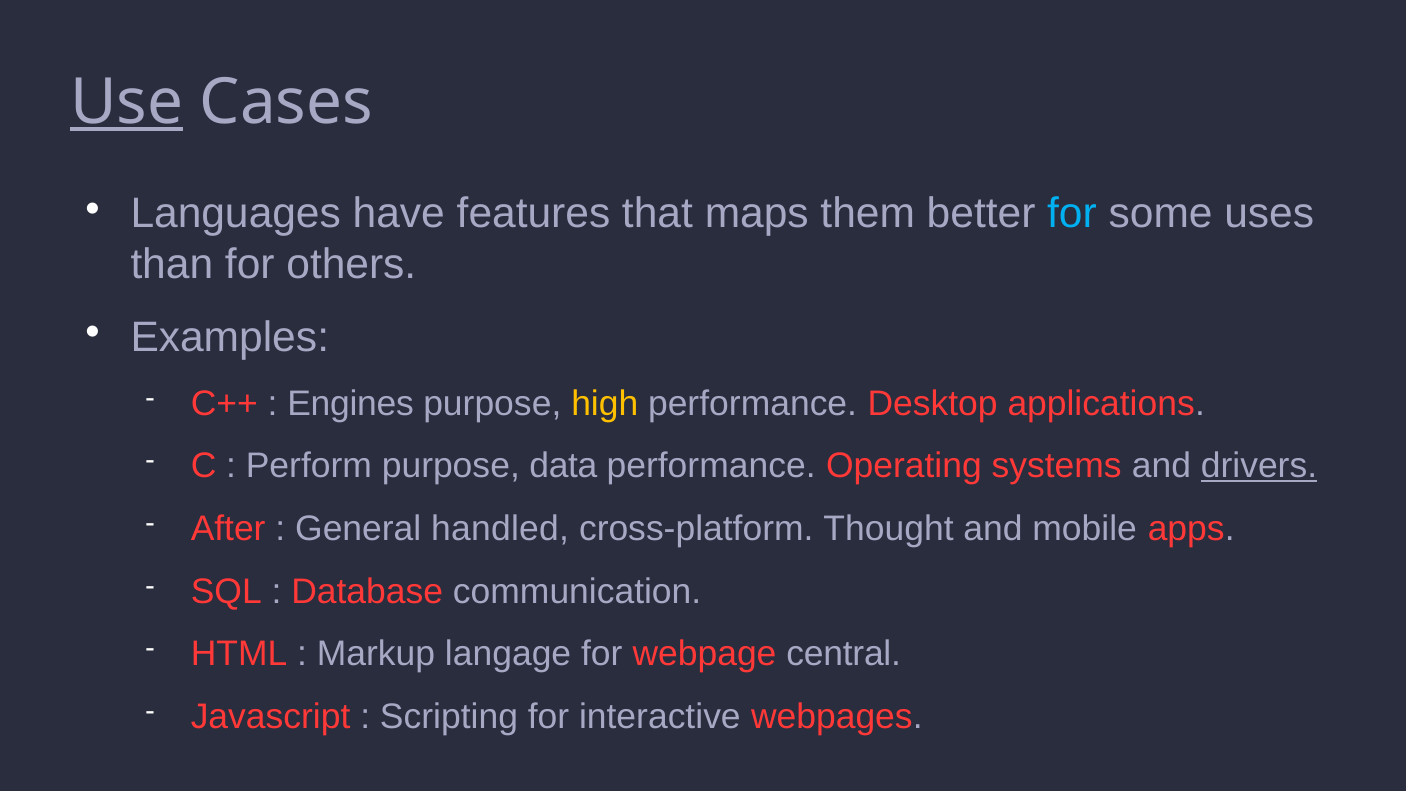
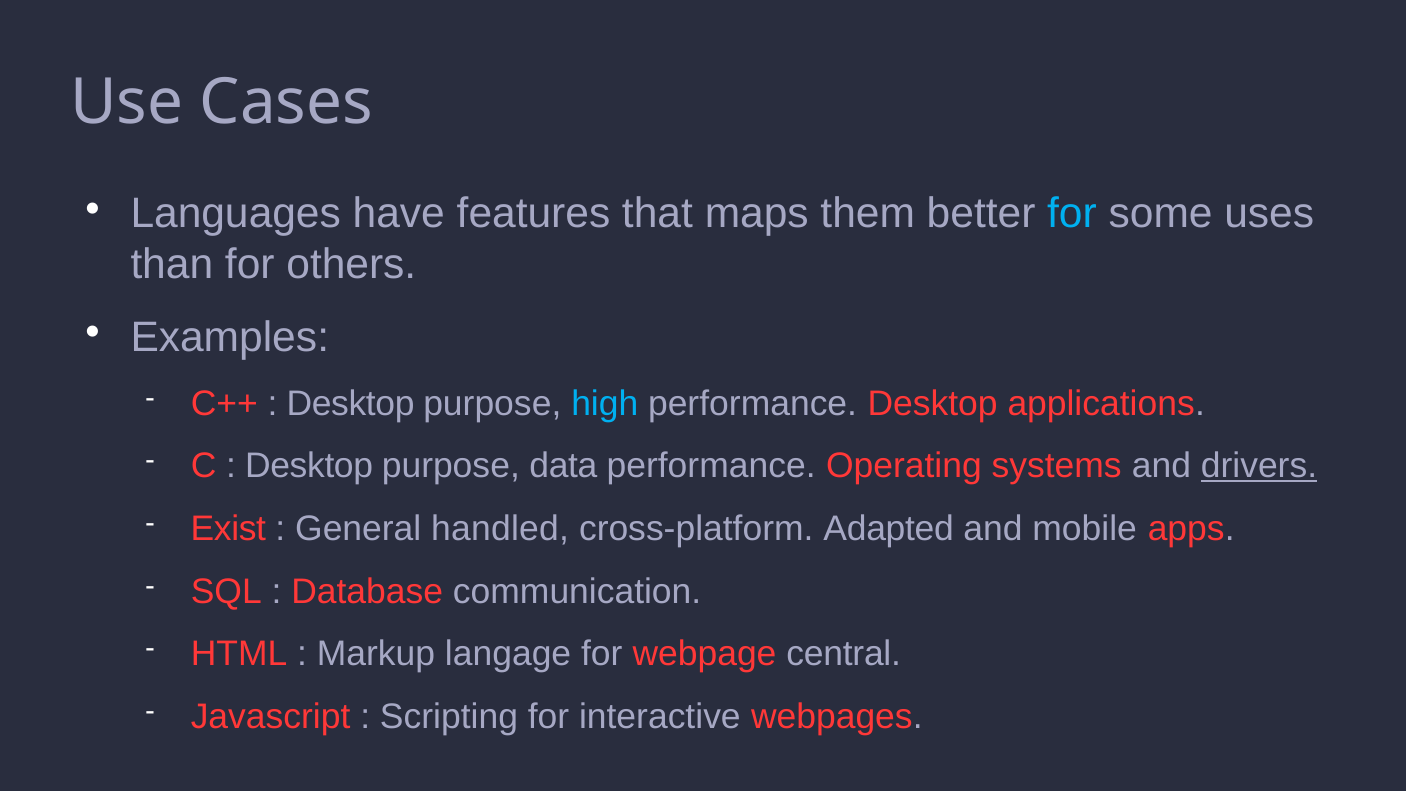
Use underline: present -> none (127, 102)
Engines: Engines -> Desktop (351, 403)
high colour: yellow -> light blue (605, 403)
Perform: Perform -> Desktop (309, 466)
After: After -> Exist (228, 529)
Thought: Thought -> Adapted (889, 529)
